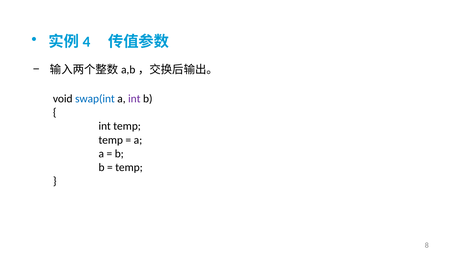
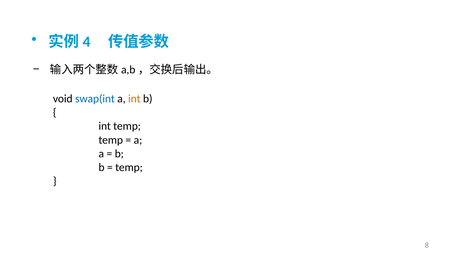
int colour: purple -> orange (134, 99)
